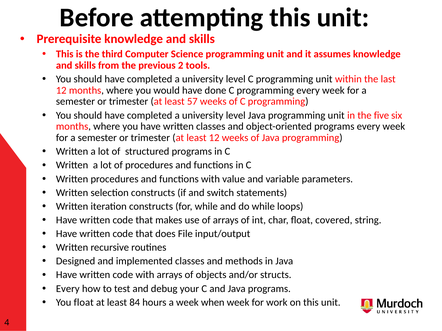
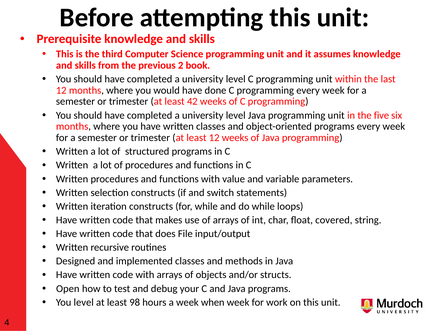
tools: tools -> book (198, 65)
57: 57 -> 42 (192, 102)
Every: Every -> Open (68, 289)
You float: float -> level (84, 303)
84: 84 -> 98 (135, 303)
